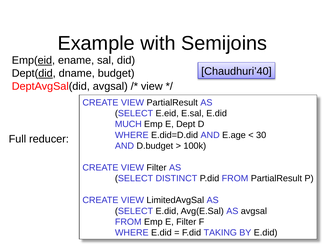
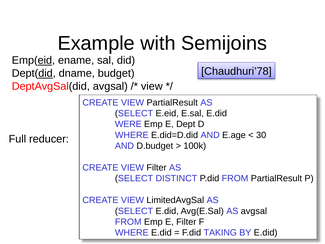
Chaudhuri’40: Chaudhuri’40 -> Chaudhuri’78 (236, 71)
MUCH: MUCH -> WERE (128, 124)
